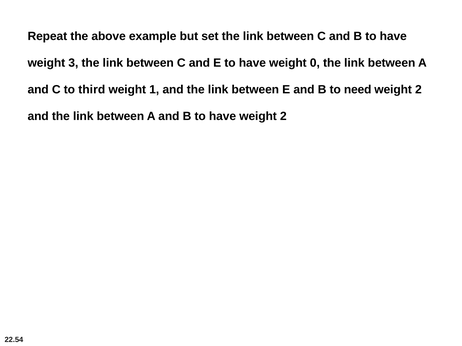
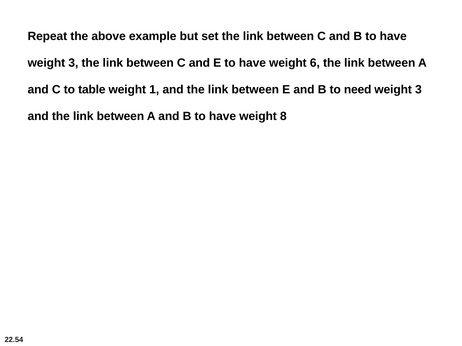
0: 0 -> 6 (315, 63)
third: third -> table (92, 90)
2: 2 -> 3 (418, 90)
have weight 2: 2 -> 8 (283, 116)
